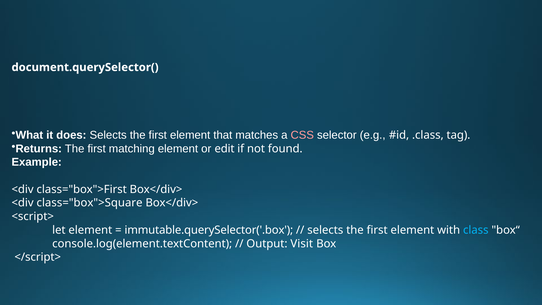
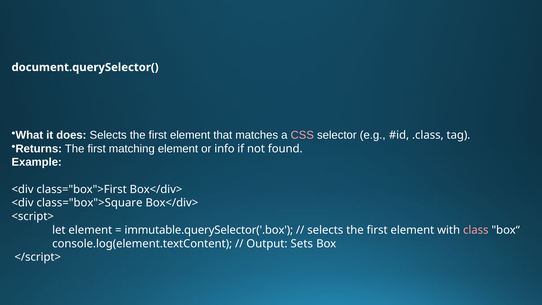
edit: edit -> info (225, 149)
class colour: light blue -> pink (476, 230)
Visit: Visit -> Sets (302, 244)
